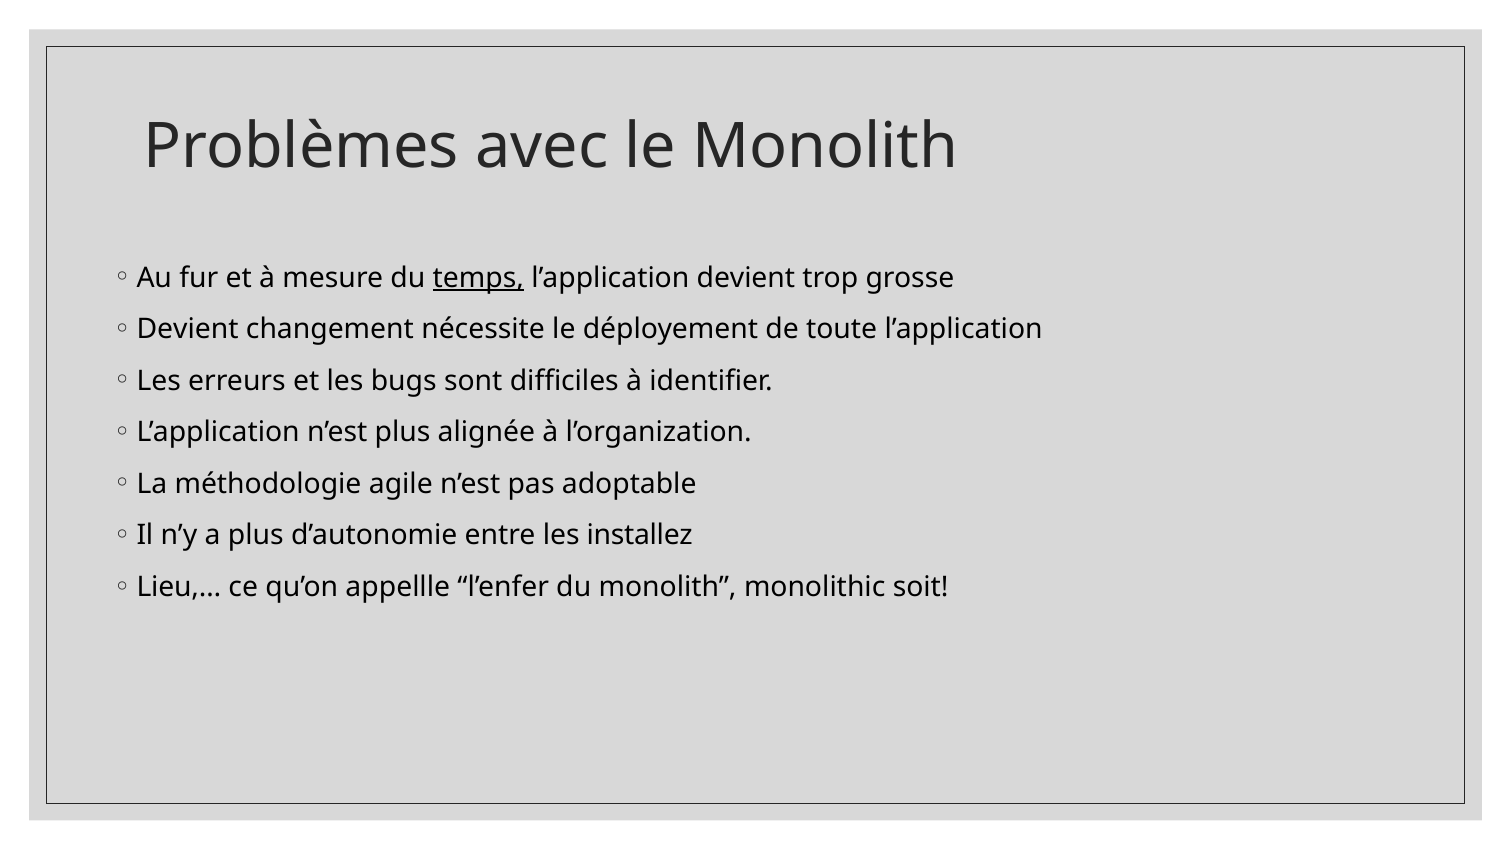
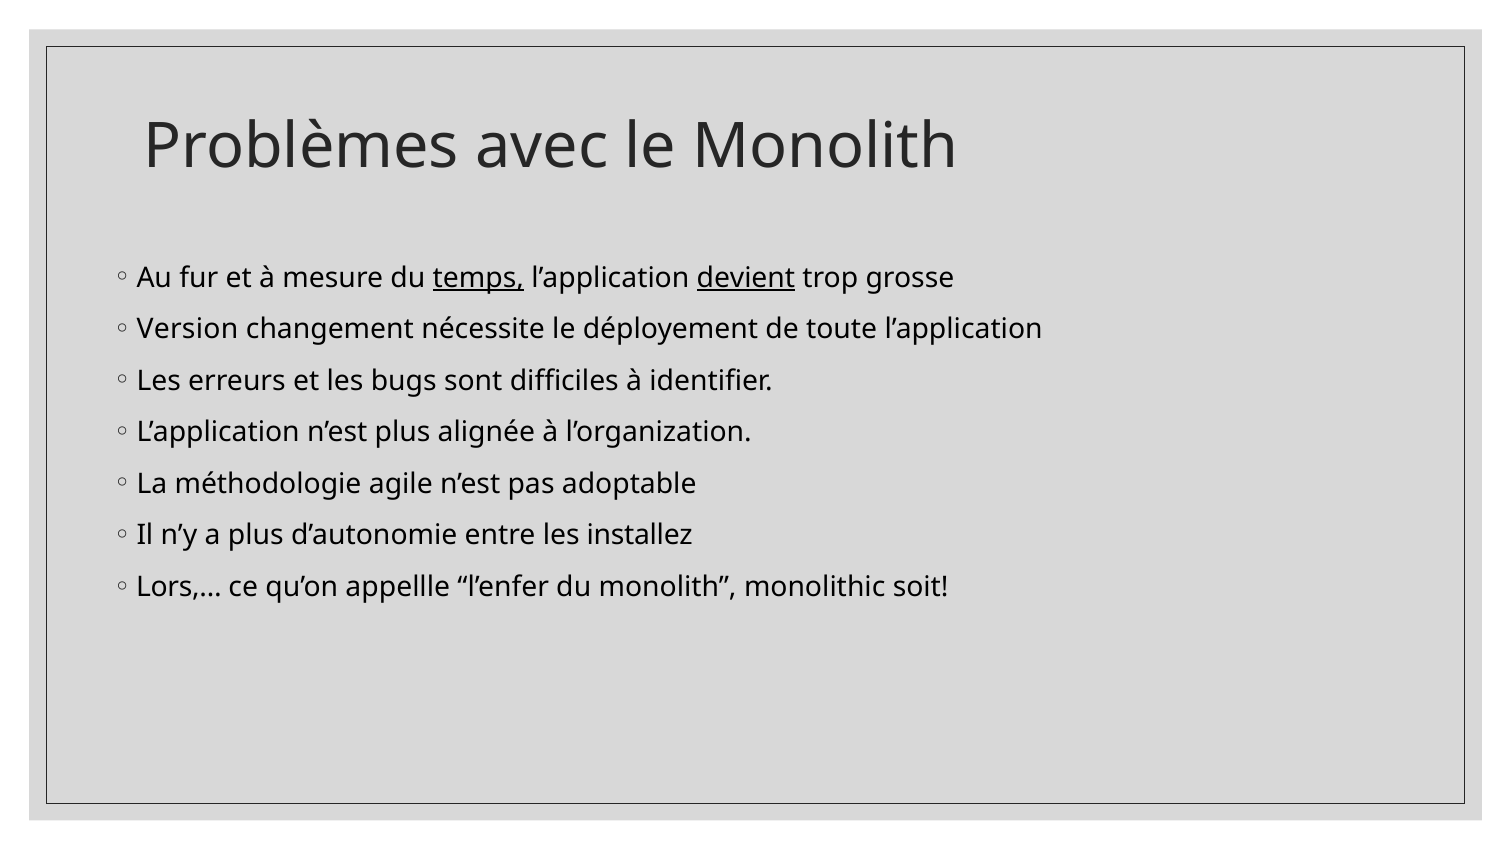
devient underline: none -> present (746, 278)
Devient: Devient -> Version (187, 329)
Lieu,…: Lieu,… -> Lors,… (179, 587)
